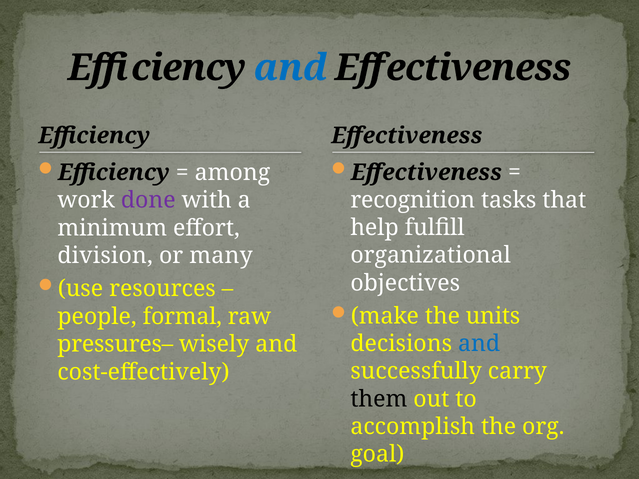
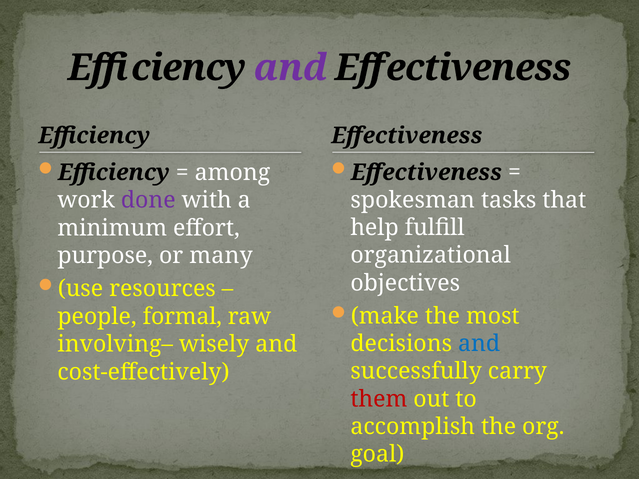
and colour: blue -> purple (291, 68)
recognition: recognition -> spokesman (413, 200)
division: division -> purpose (105, 256)
units: units -> most (493, 316)
pressures–: pressures– -> involving– (115, 344)
them colour: black -> red (379, 399)
